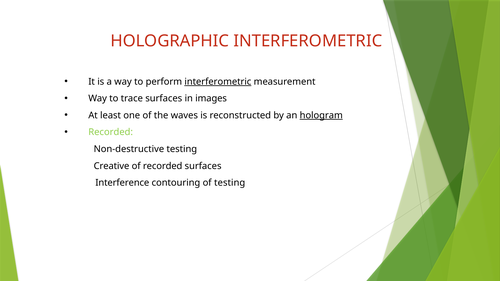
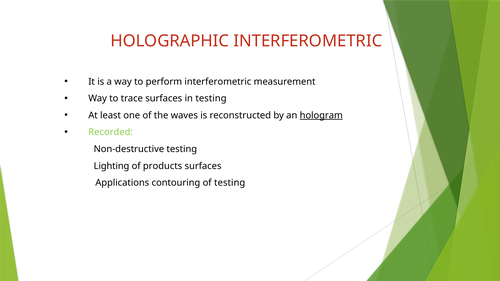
interferometric underline: present -> none (218, 82)
in images: images -> testing (211, 99)
Creative: Creative -> Lighting (112, 166)
of recorded: recorded -> products (163, 166)
Interference: Interference -> Applications (122, 183)
